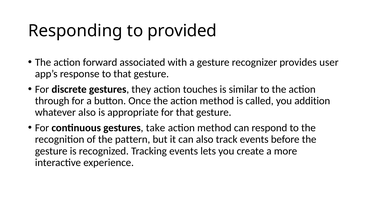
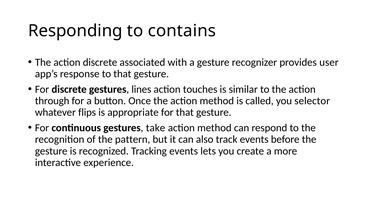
provided: provided -> contains (182, 31)
action forward: forward -> discrete (100, 62)
they: they -> lines (141, 89)
addition: addition -> selector (312, 101)
whatever also: also -> flips (87, 112)
